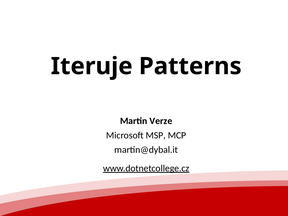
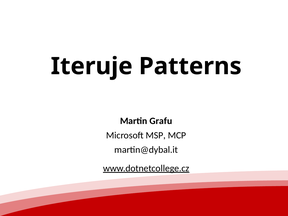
Verze: Verze -> Grafu (161, 121)
